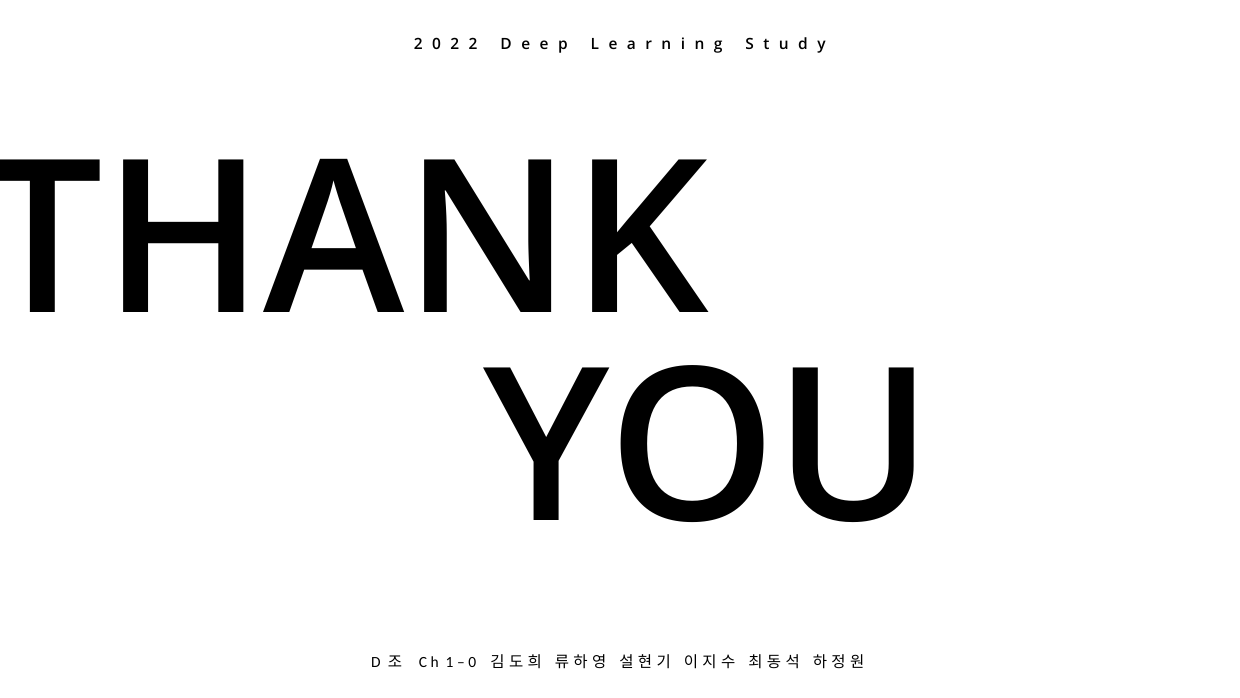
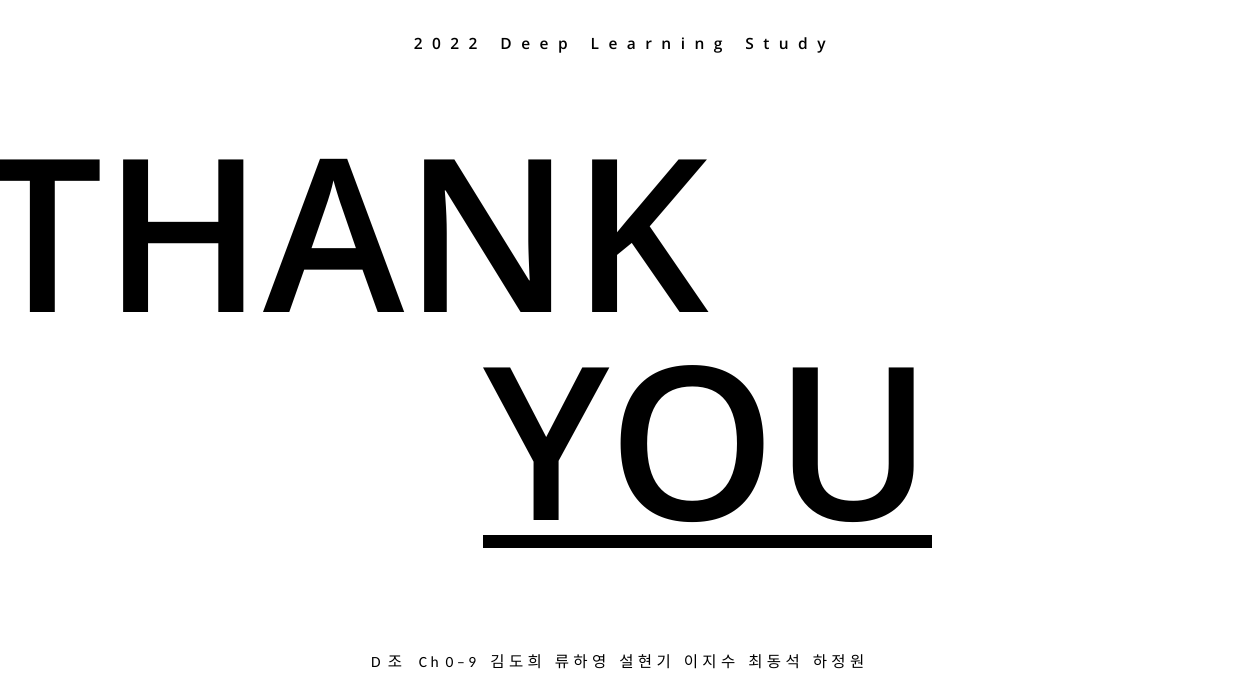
YOU underline: none -> present (708, 449)
h 1: 1 -> 0 (450, 662)
0: 0 -> 9 (472, 662)
